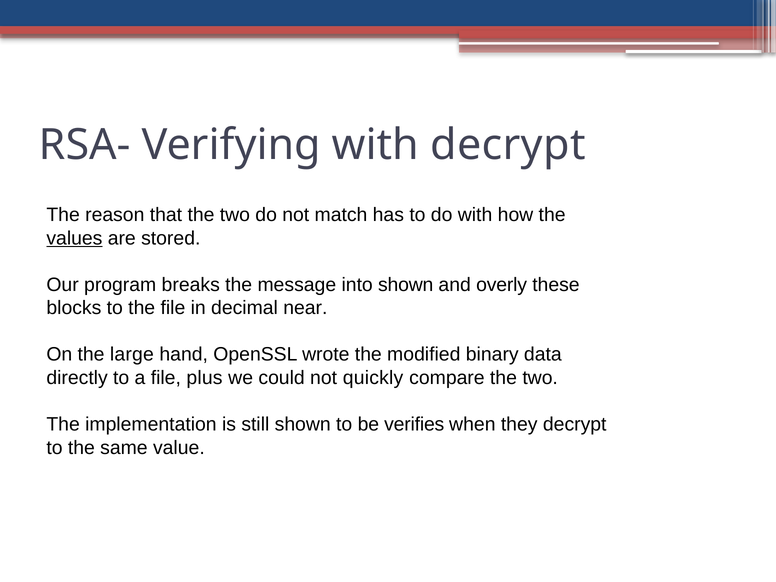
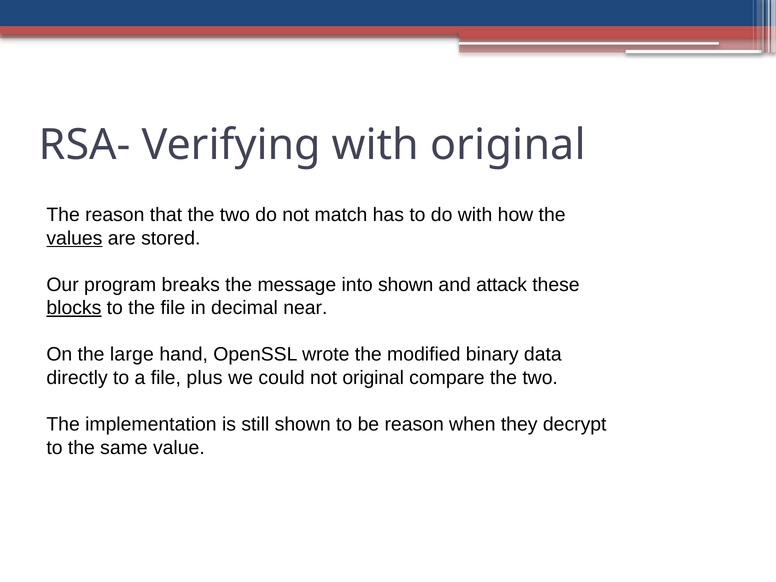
with decrypt: decrypt -> original (508, 145)
overly: overly -> attack (502, 285)
blocks underline: none -> present (74, 308)
not quickly: quickly -> original (373, 378)
be verifies: verifies -> reason (414, 424)
